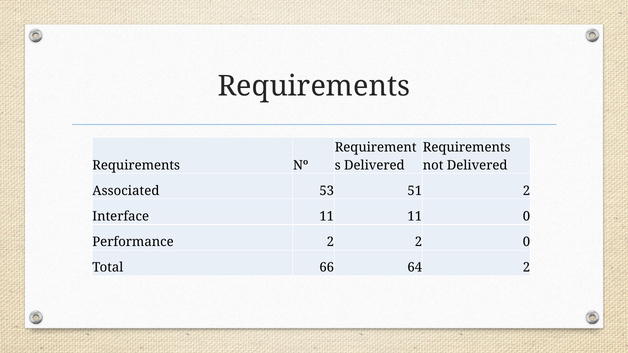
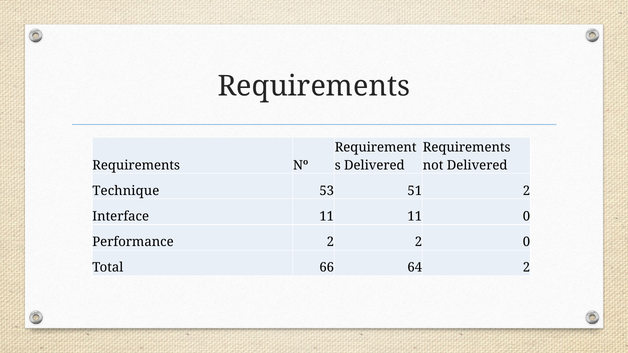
Associated: Associated -> Technique (126, 191)
